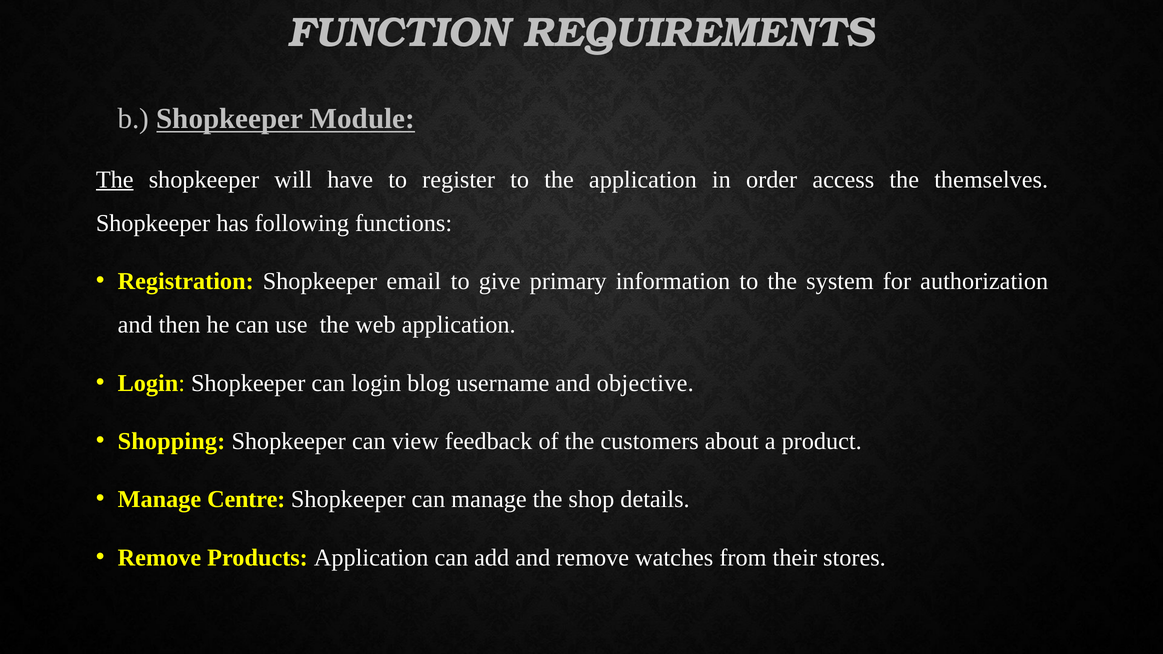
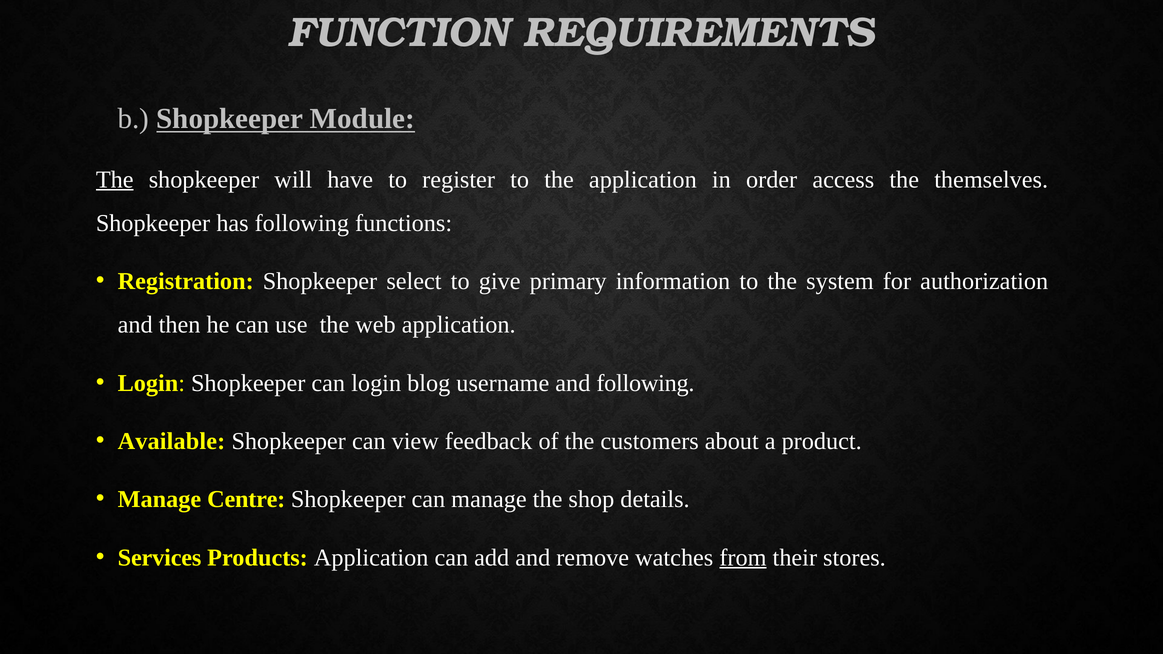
email: email -> select (414, 281)
and objective: objective -> following (645, 383)
Shopping: Shopping -> Available (171, 441)
Remove: Remove -> Services (160, 558)
from underline: none -> present (743, 558)
